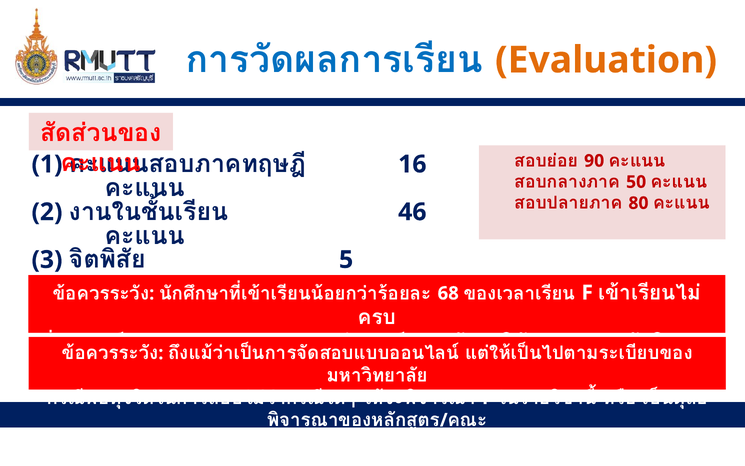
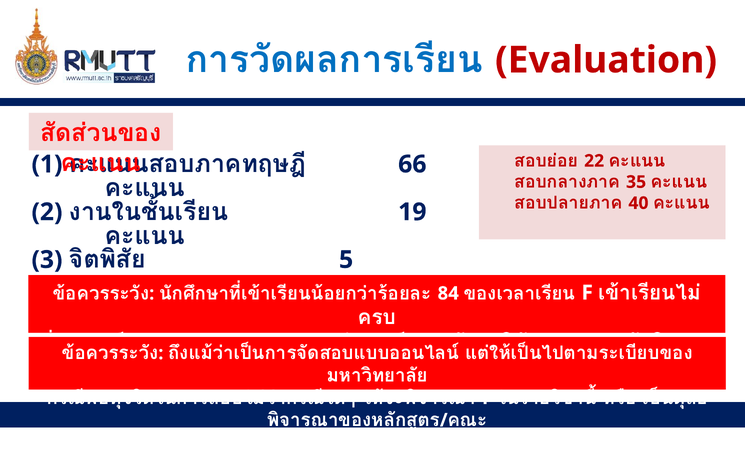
Evaluation colour: orange -> red (606, 60)
90: 90 -> 22 (594, 161)
16: 16 -> 66 (412, 164)
50: 50 -> 35 (636, 182)
80: 80 -> 40 (638, 203)
46: 46 -> 19 (412, 212)
68: 68 -> 84 (448, 293)
